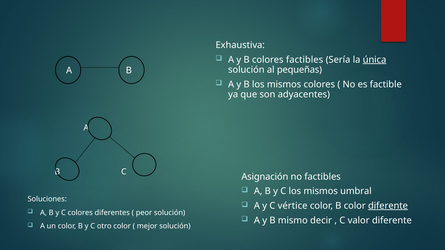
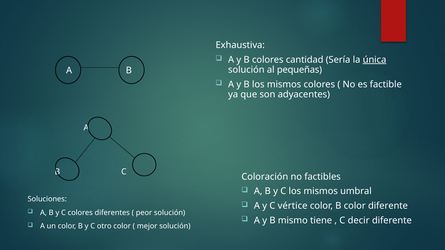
colores factibles: factibles -> cantidad (305, 60)
Asignación: Asignación -> Coloración (265, 177)
diferente underline: present -> none (388, 206)
decir: decir -> tiene (321, 221)
valor: valor -> decir (359, 221)
